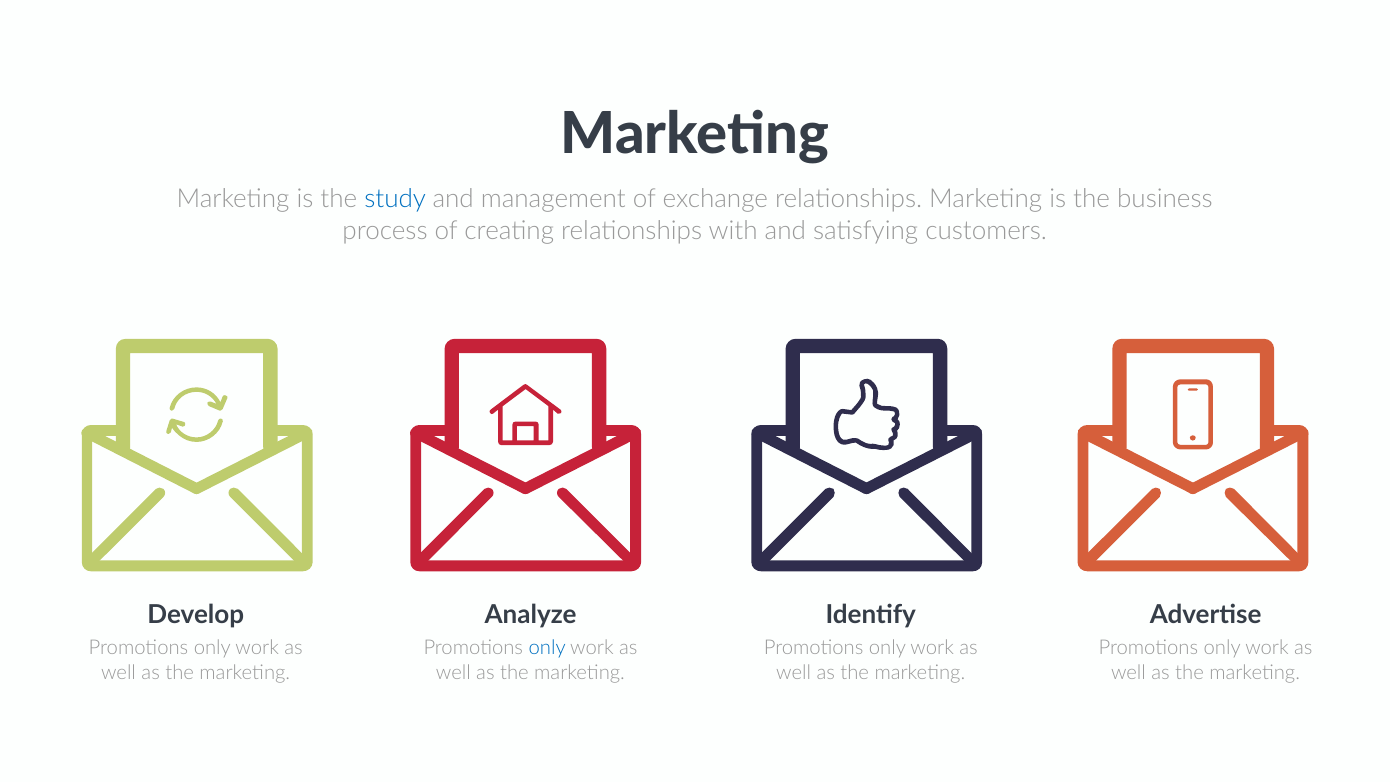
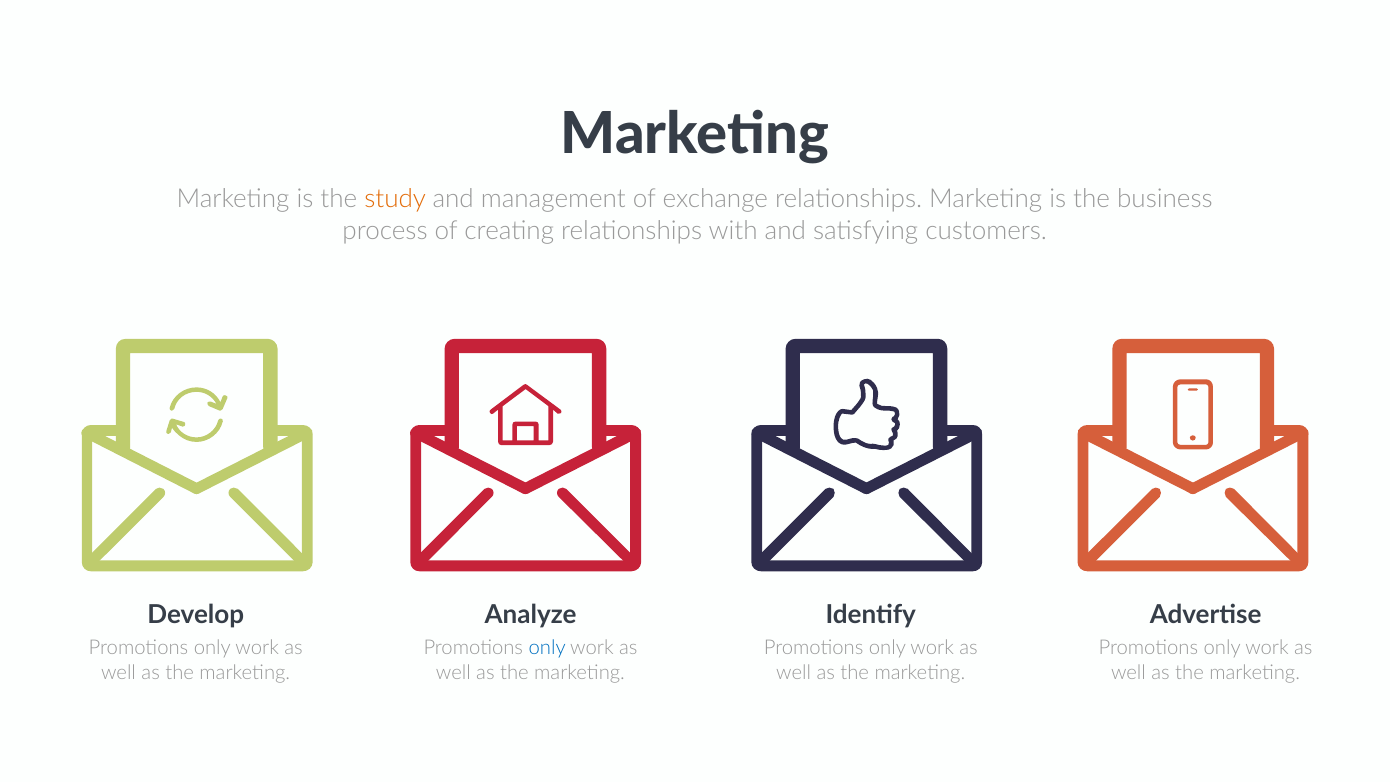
study colour: blue -> orange (395, 199)
